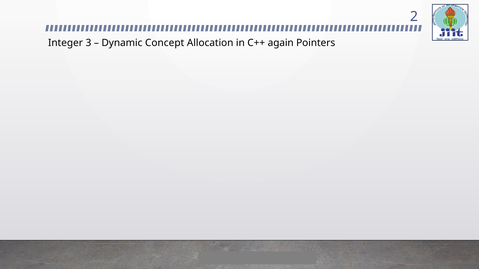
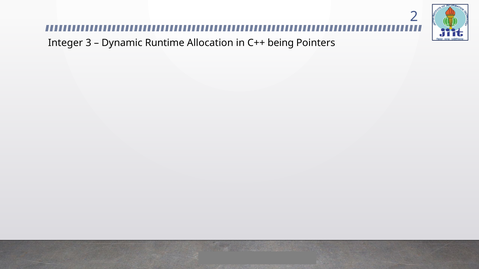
Concept: Concept -> Runtime (165, 43)
again: again -> being (281, 43)
